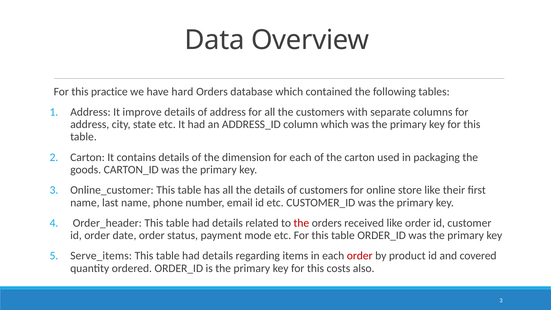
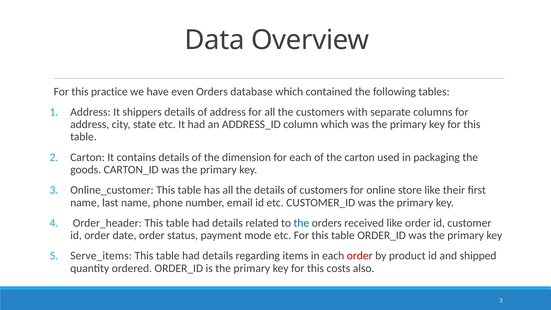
hard: hard -> even (183, 92)
improve: improve -> shippers (142, 112)
the colour: red -> blue (301, 223)
covered: covered -> shipped (478, 256)
